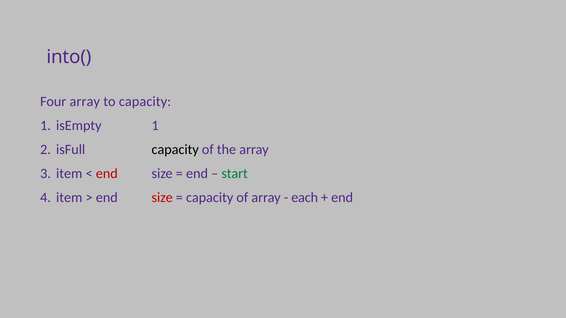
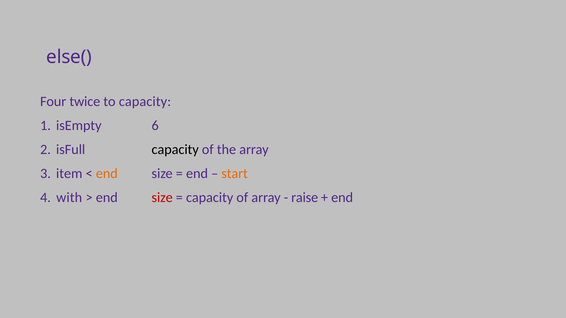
into(: into( -> else( (69, 57)
Four array: array -> twice (85, 101)
isEmpty 1: 1 -> 6 (155, 126)
end colour: red -> orange (107, 174)
start colour: green -> orange (235, 174)
item: item -> with (69, 198)
each: each -> raise (305, 198)
